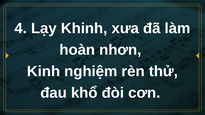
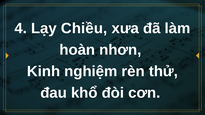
Khinh: Khinh -> Chiều (84, 28)
